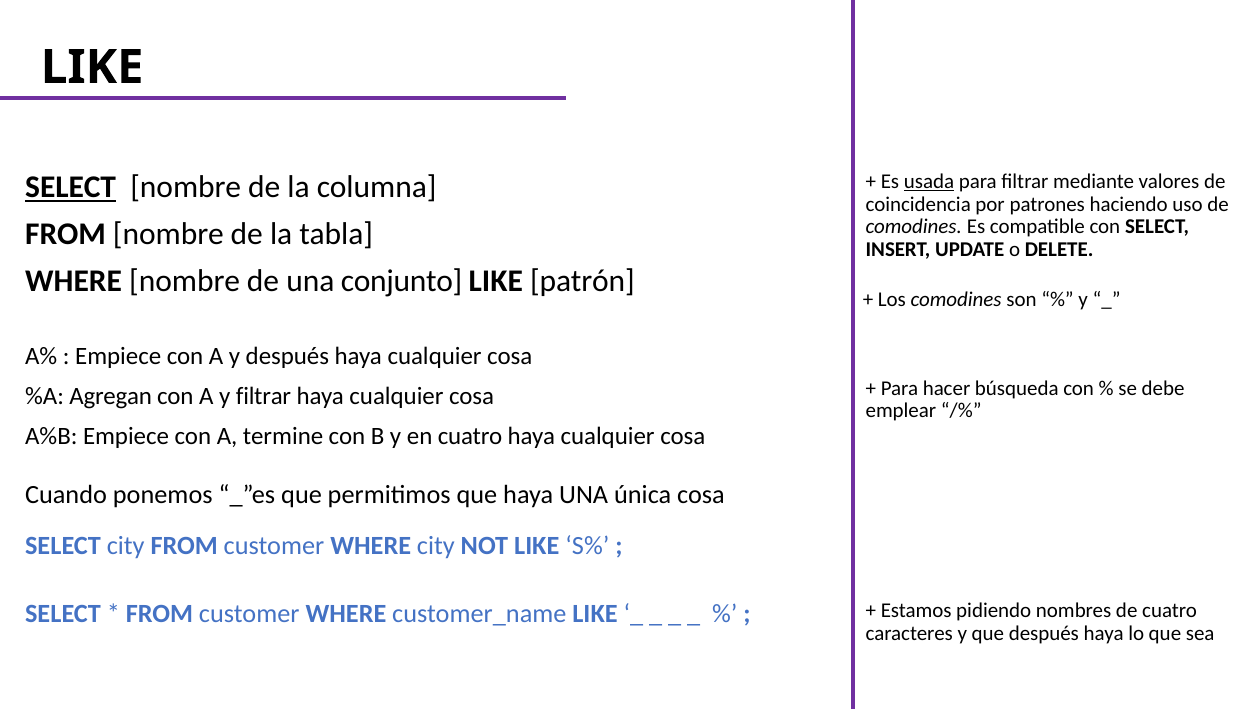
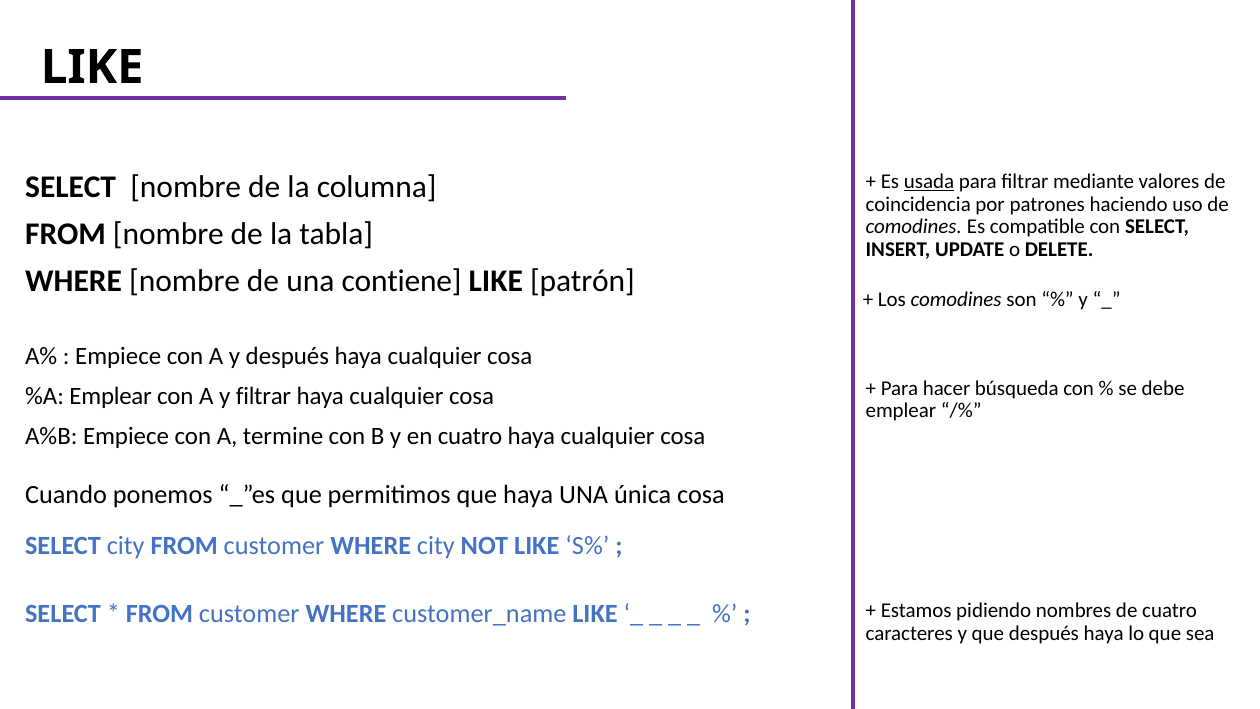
SELECT underline: present -> none (71, 187)
conjunto: conjunto -> contiene (402, 281)
%A Agregan: Agregan -> Emplear (111, 396)
